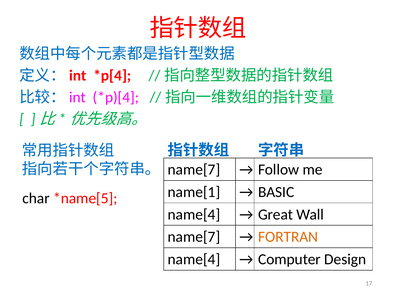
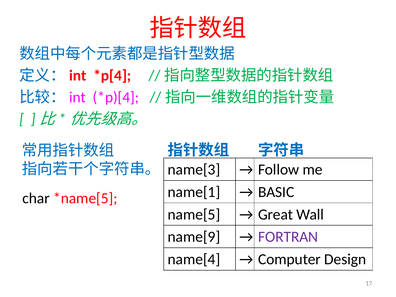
name[7: name[7 -> name[3 (194, 170)
name[4: name[4 -> name[5 (194, 214)
name[7: name[7 -> name[9 (194, 237)
FORTRAN colour: orange -> purple (288, 237)
